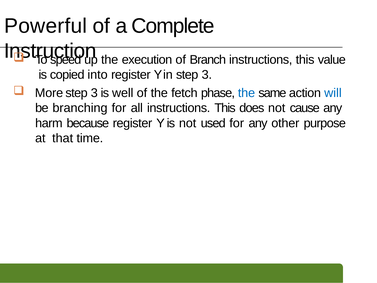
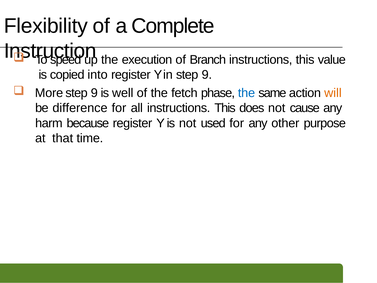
Powerful: Powerful -> Flexibility (46, 26)
in step 3: 3 -> 9 (207, 75)
3: 3 -> 9 (94, 93)
will colour: blue -> orange (333, 93)
branching: branching -> difference (80, 108)
